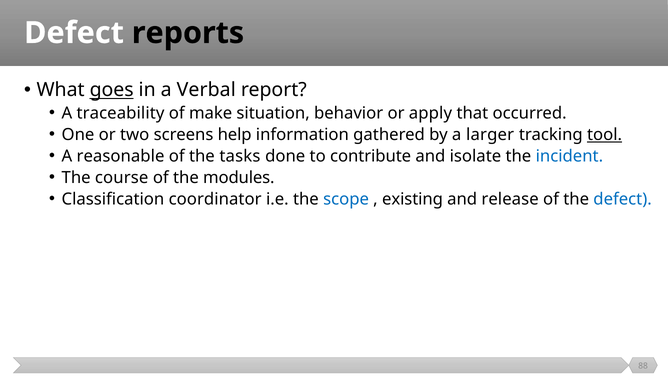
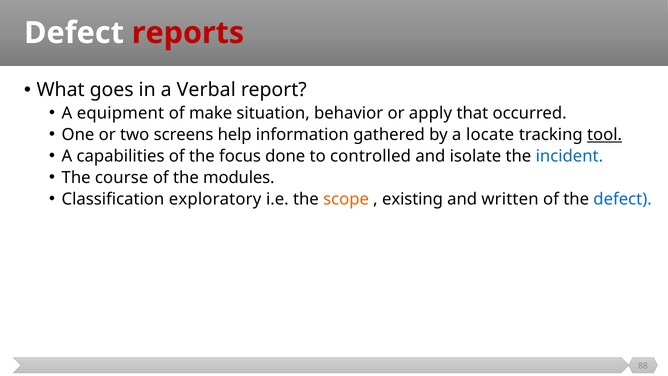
reports colour: black -> red (188, 33)
goes underline: present -> none (112, 90)
traceability: traceability -> equipment (120, 113)
larger: larger -> locate (490, 134)
reasonable: reasonable -> capabilities (121, 156)
tasks: tasks -> focus (240, 156)
contribute: contribute -> controlled (371, 156)
coordinator: coordinator -> exploratory (215, 199)
scope colour: blue -> orange (346, 199)
release: release -> written (510, 199)
